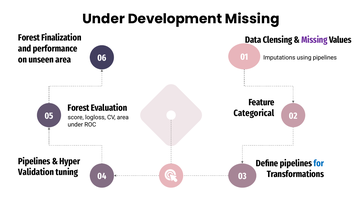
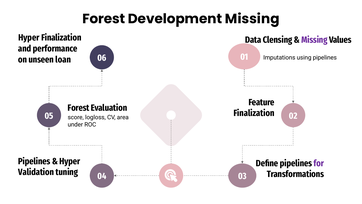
Under: Under -> Forest (104, 19)
Forest: Forest -> Hyper (29, 38)
unseen area: area -> loan (63, 59)
Categorical: Categorical -> Finalization (254, 113)
for colour: blue -> purple (319, 163)
